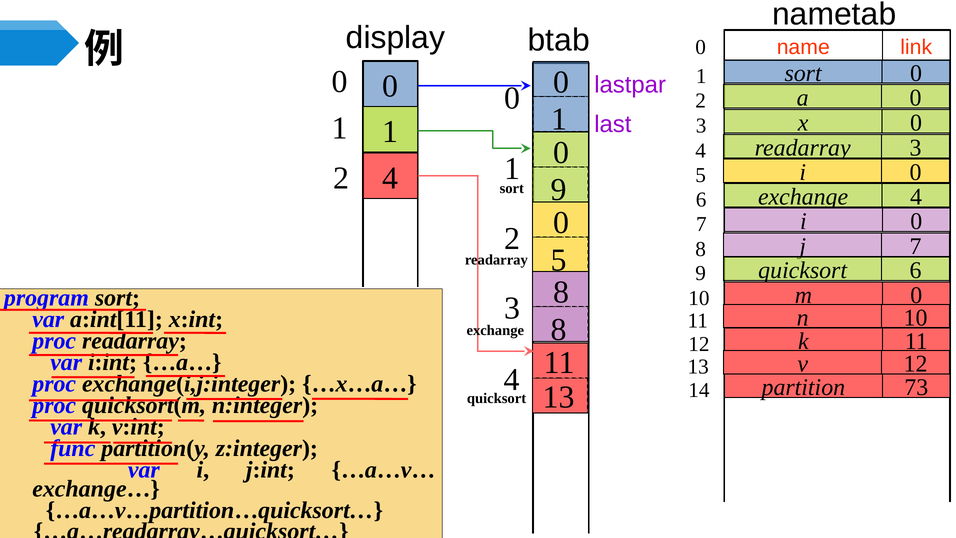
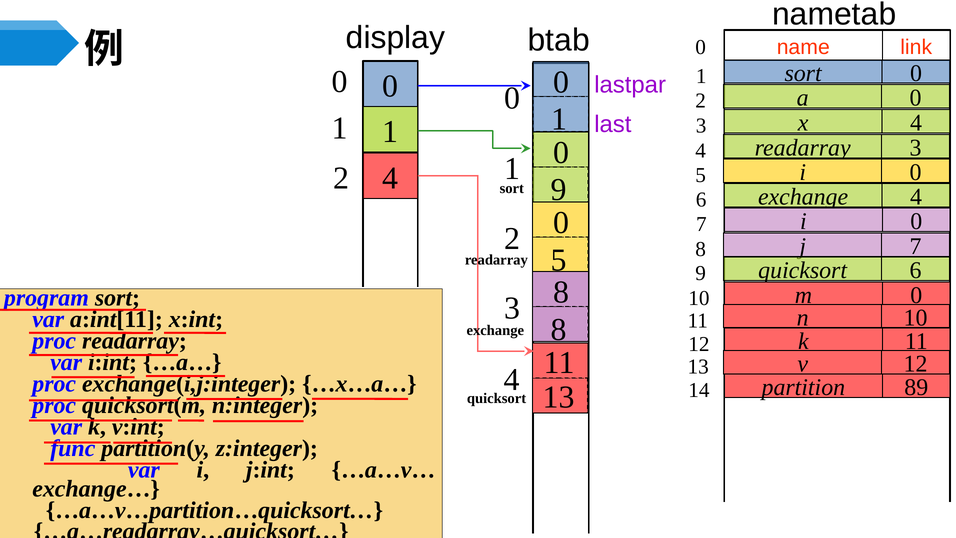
3 0: 0 -> 4 (916, 123)
73: 73 -> 89 (916, 387)
